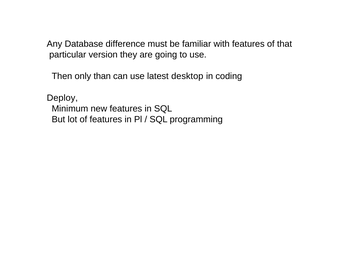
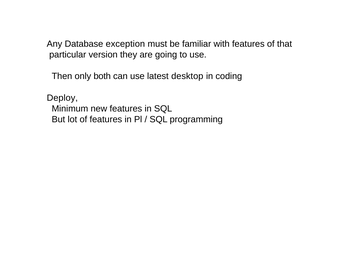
difference: difference -> exception (125, 44)
than: than -> both (102, 76)
